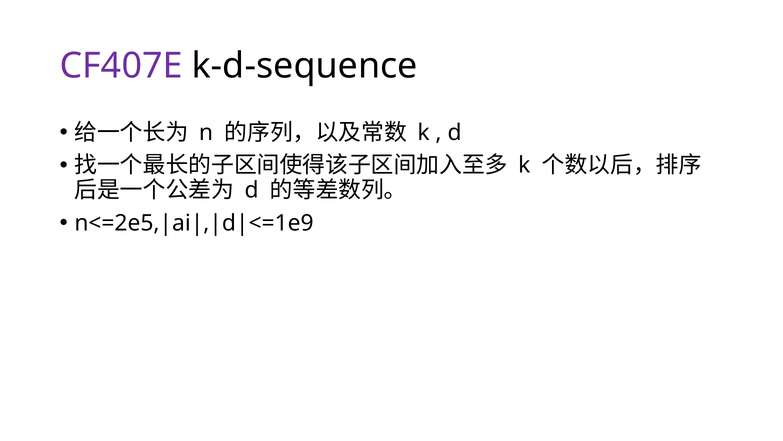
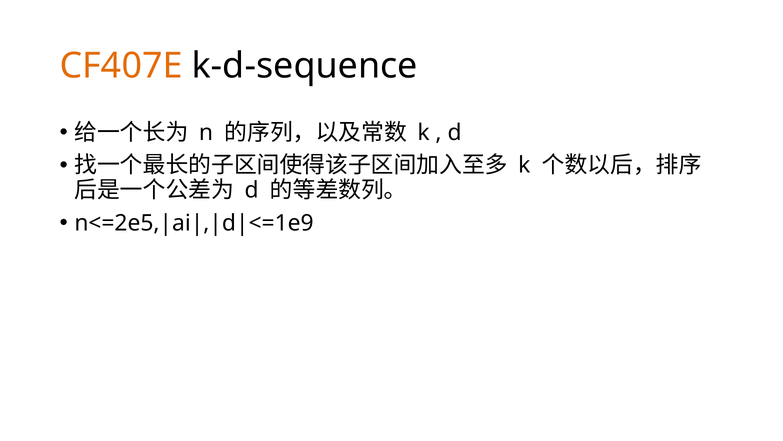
CF407E colour: purple -> orange (121, 66)
